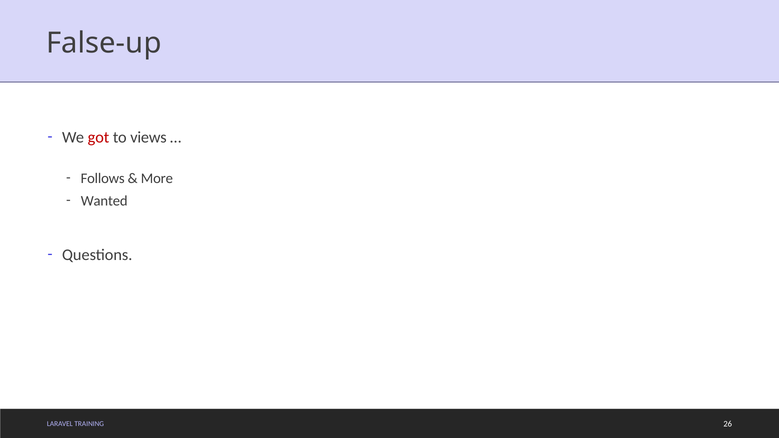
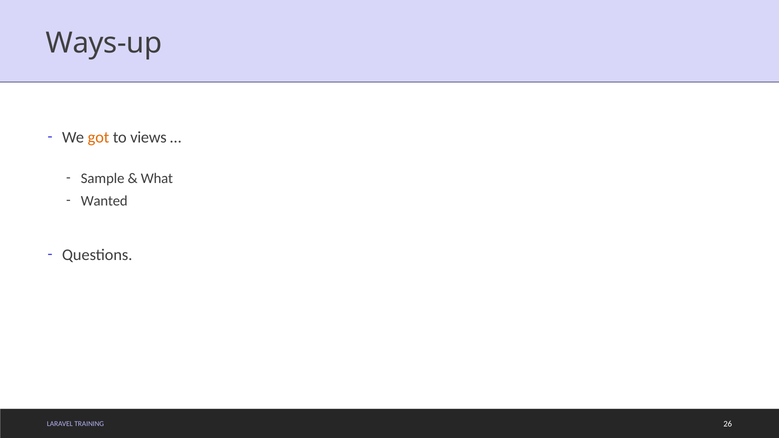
False-up: False-up -> Ways-up (104, 43)
got colour: red -> orange (98, 137)
Follows: Follows -> Sample (103, 179)
More: More -> What (157, 179)
